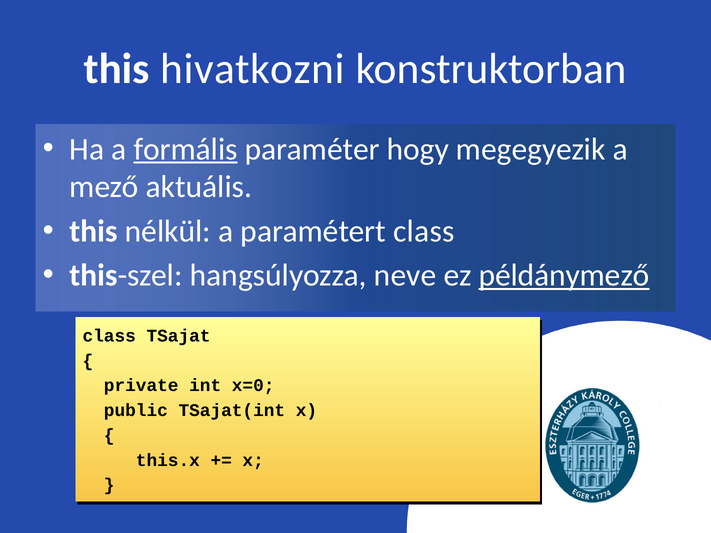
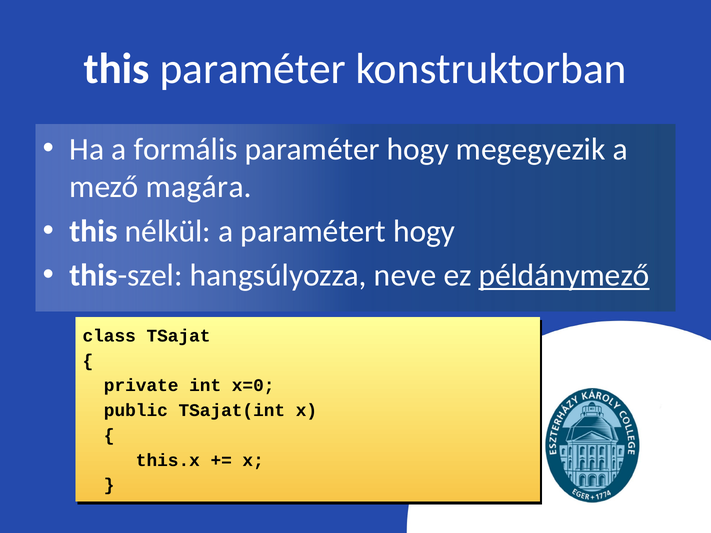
this hivatkozni: hivatkozni -> paraméter (253, 69)
formális underline: present -> none (186, 149)
aktuális: aktuális -> magára (199, 187)
paramétert class: class -> hogy (424, 231)
